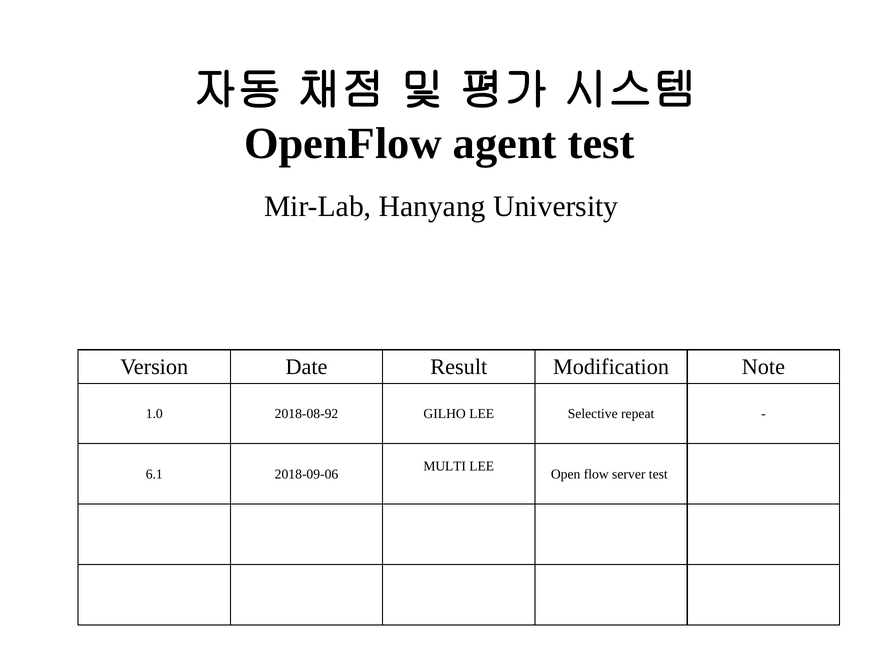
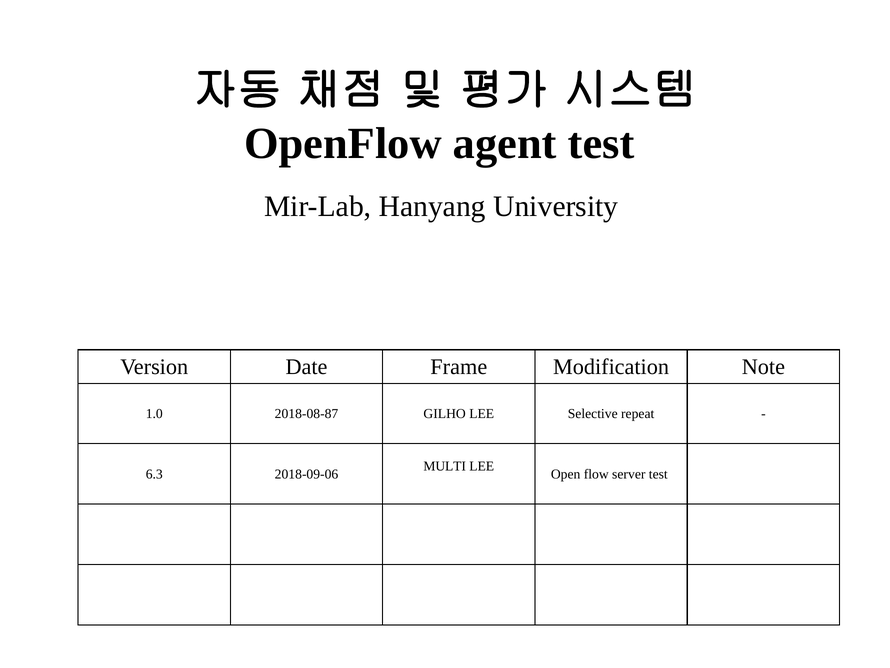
Result: Result -> Frame (459, 366)
2018-08-92: 2018-08-92 -> 2018-08-87 (307, 413)
6.1: 6.1 -> 6.3 (154, 474)
